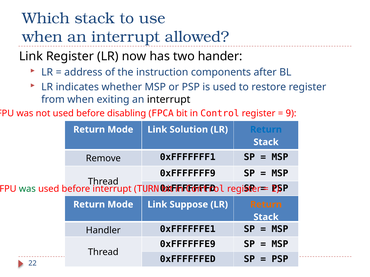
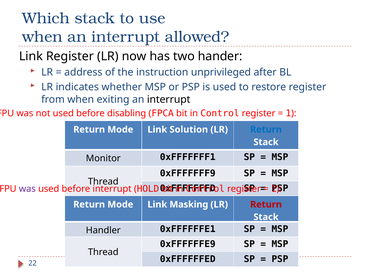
components: components -> unprivileged (221, 72)
9: 9 -> 1 (288, 114)
Remove: Remove -> Monitor (103, 159)
was colour: green -> purple (27, 189)
TURN: TURN -> HOLD (148, 189)
Suppose: Suppose -> Masking (189, 205)
Return colour: orange -> red (266, 205)
